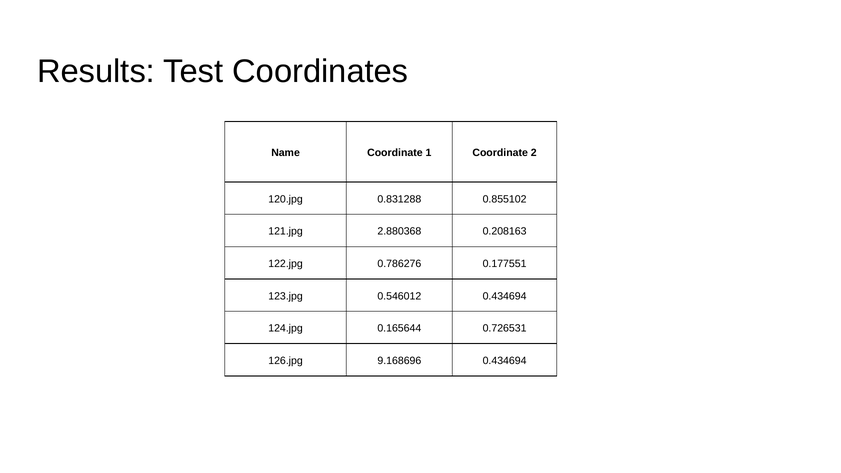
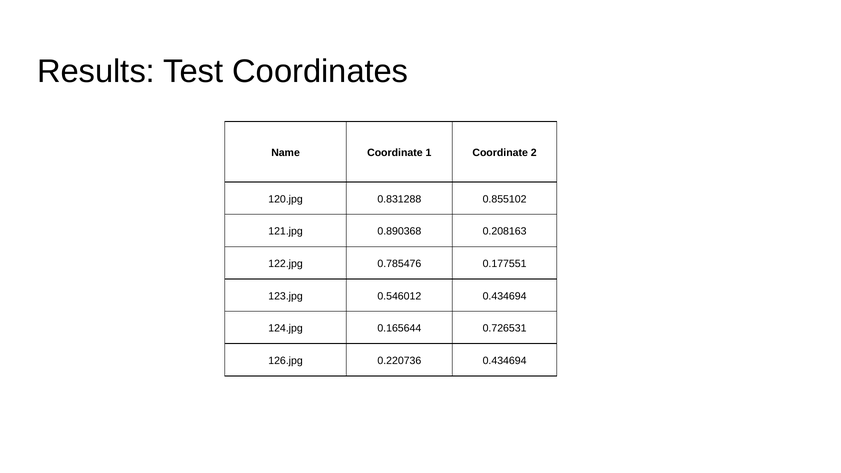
2.880368: 2.880368 -> 0.890368 (399, 232)
0.786276: 0.786276 -> 0.785476 (399, 264)
9.168696: 9.168696 -> 0.220736 (399, 361)
